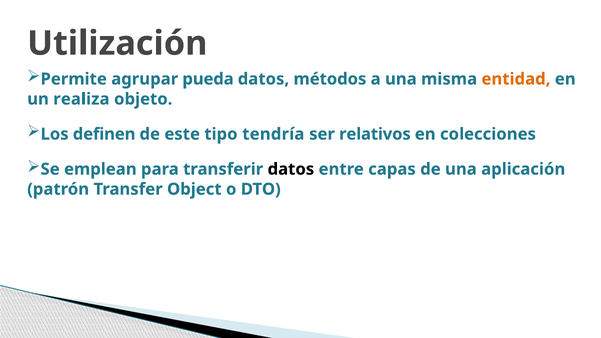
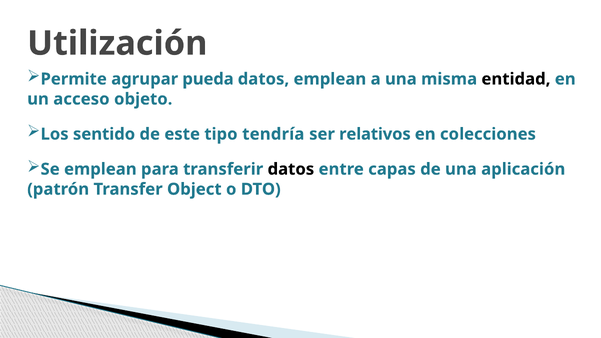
datos métodos: métodos -> emplean (330, 79)
entidad colour: orange -> black (516, 79)
realiza: realiza -> acceso (81, 99)
definen: definen -> sentido (104, 134)
